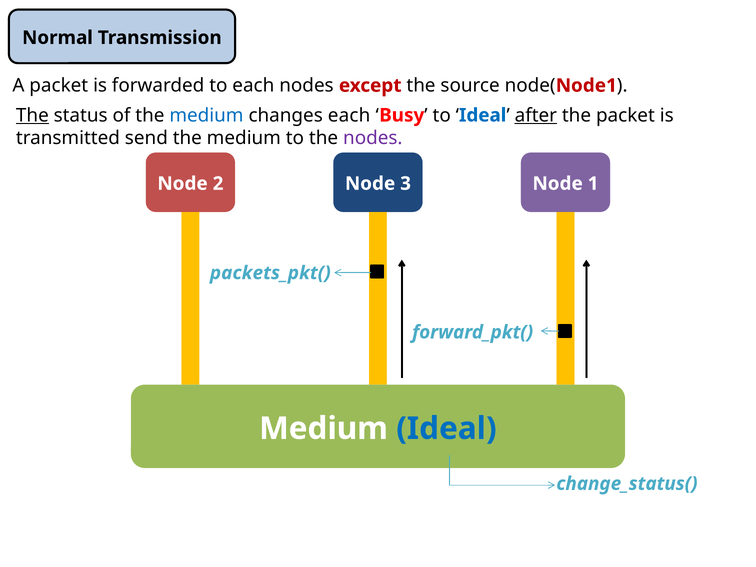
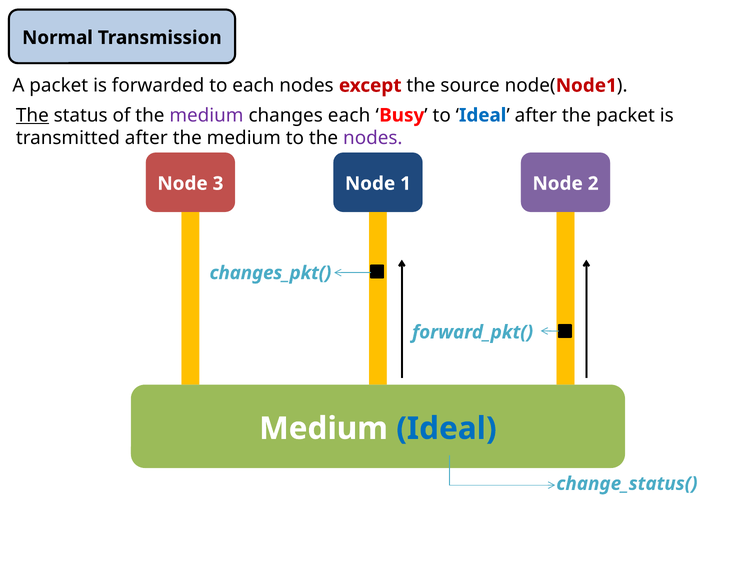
medium colour: blue -> purple (206, 115)
after underline: present -> none (536, 115)
transmitted send: send -> after (146, 138)
2: 2 -> 3 (218, 184)
3: 3 -> 1 (406, 184)
1: 1 -> 2 (593, 184)
packets_pkt(: packets_pkt( -> changes_pkt( (270, 273)
